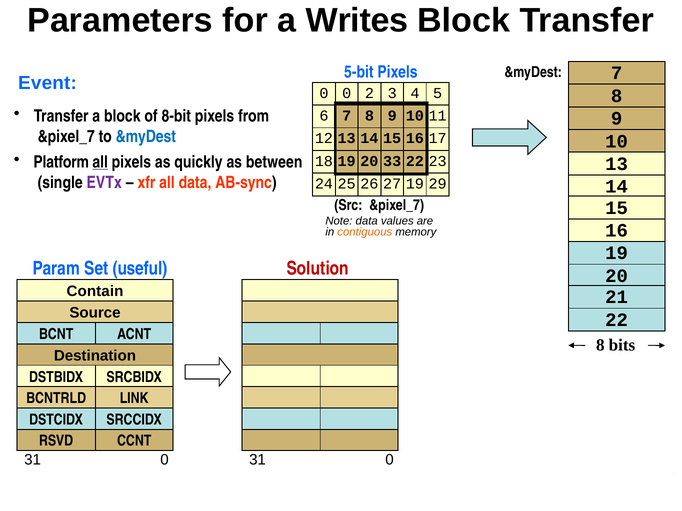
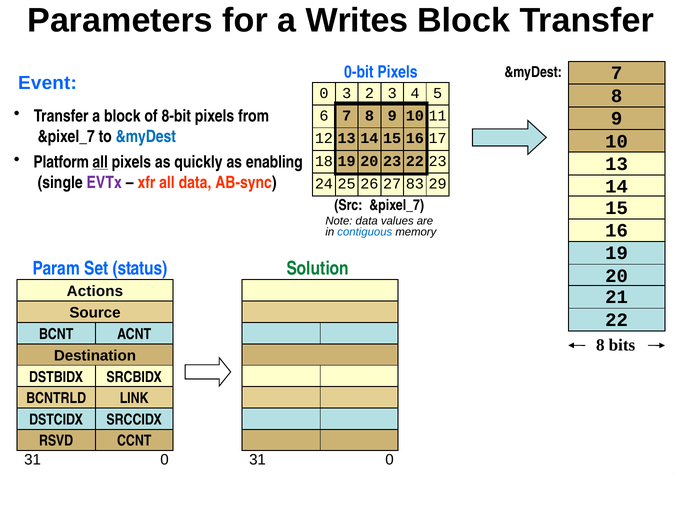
5-bit: 5-bit -> 0-bit (359, 72)
0 0: 0 -> 3 (347, 93)
between: between -> enabling (274, 163)
20 33: 33 -> 23 (392, 161)
27 19: 19 -> 83 (415, 184)
contiguous colour: orange -> blue (365, 232)
useful: useful -> status (140, 269)
Solution colour: red -> green (318, 269)
Contain: Contain -> Actions (95, 292)
